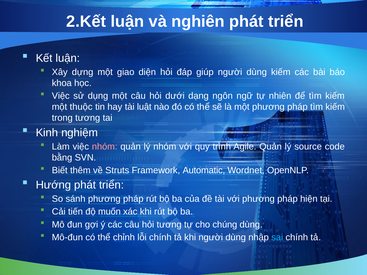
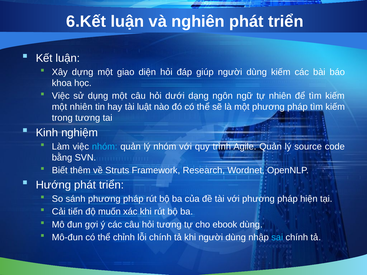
2.Kết: 2.Kết -> 6.Kết (86, 22)
một thuộc: thuộc -> nhiên (81, 107)
nhóm colour: pink -> light blue (105, 147)
Automatic: Automatic -> Research (204, 170)
chúng: chúng -> ebook (225, 225)
